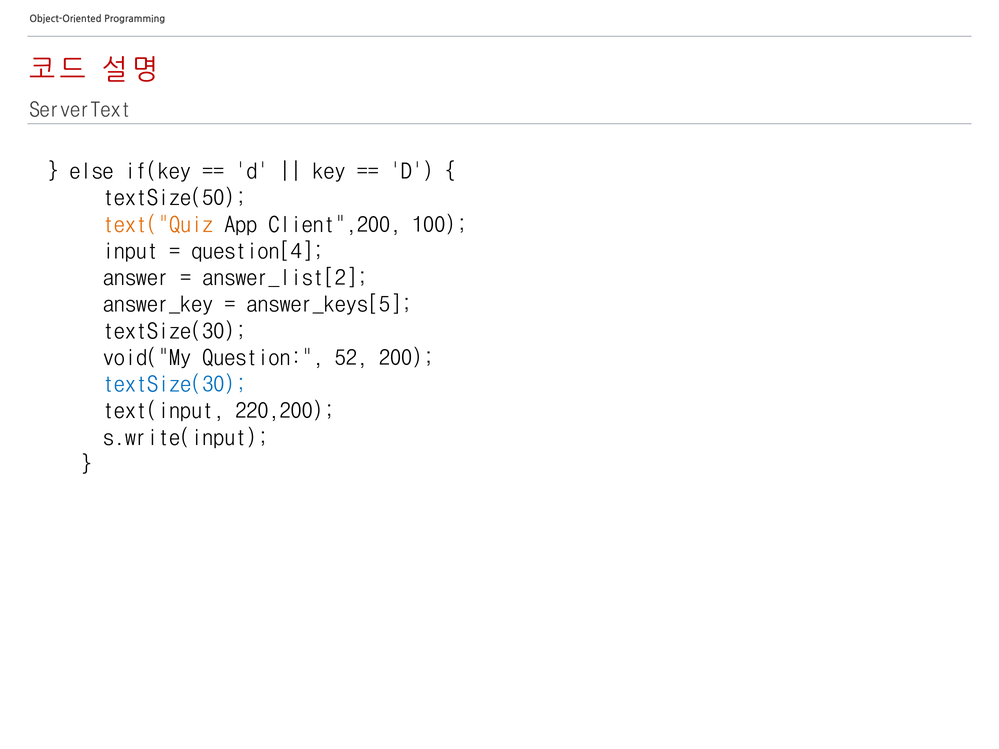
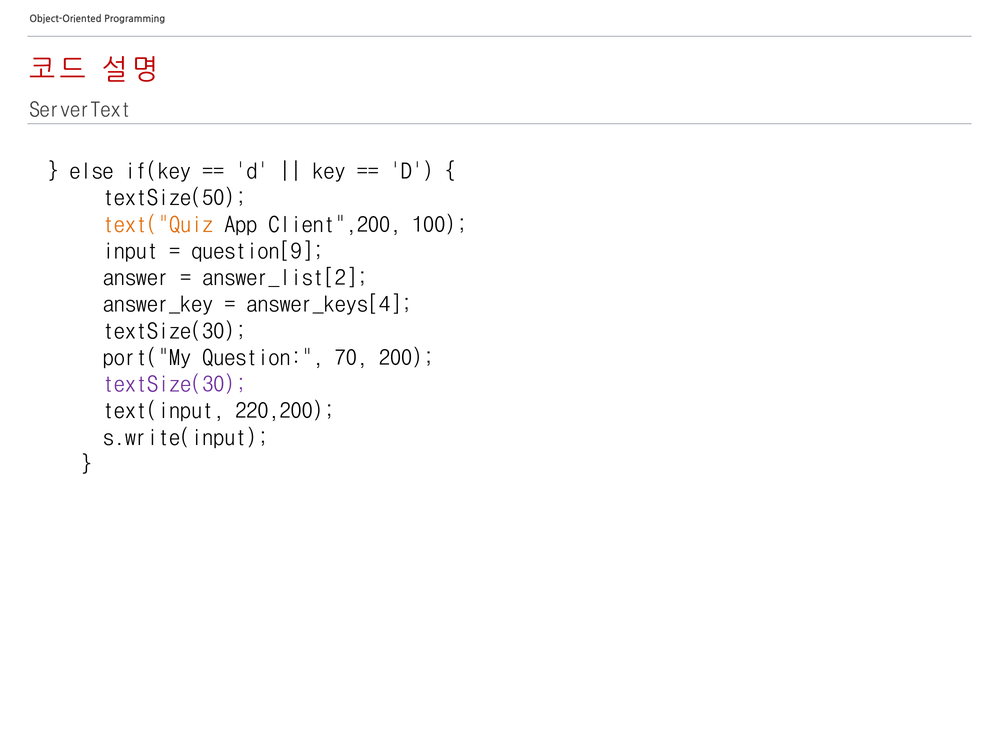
question[4: question[4 -> question[9 (257, 251)
answer_keys[5: answer_keys[5 -> answer_keys[4 (329, 305)
void("My: void("My -> port("My (147, 358)
52: 52 -> 70 (351, 358)
textSize(30 colour: blue -> purple (175, 385)
